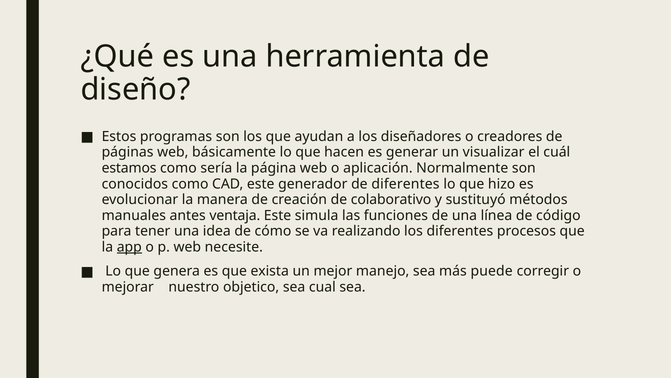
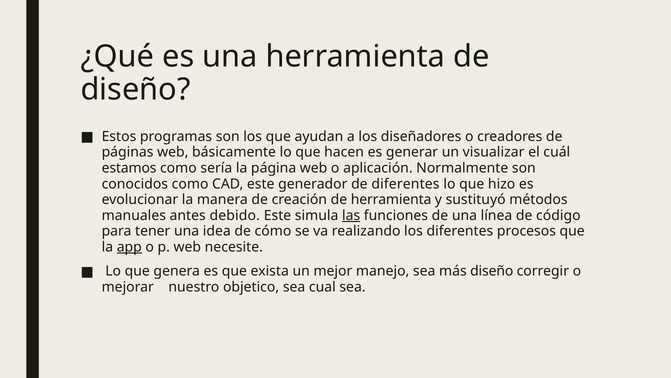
de colaborativo: colaborativo -> herramienta (391, 199)
ventaja: ventaja -> debido (235, 215)
las underline: none -> present (351, 215)
más puede: puede -> diseño (492, 271)
